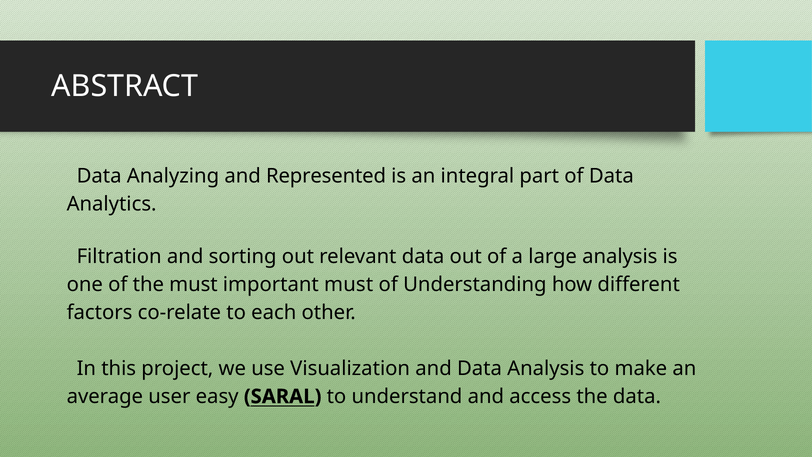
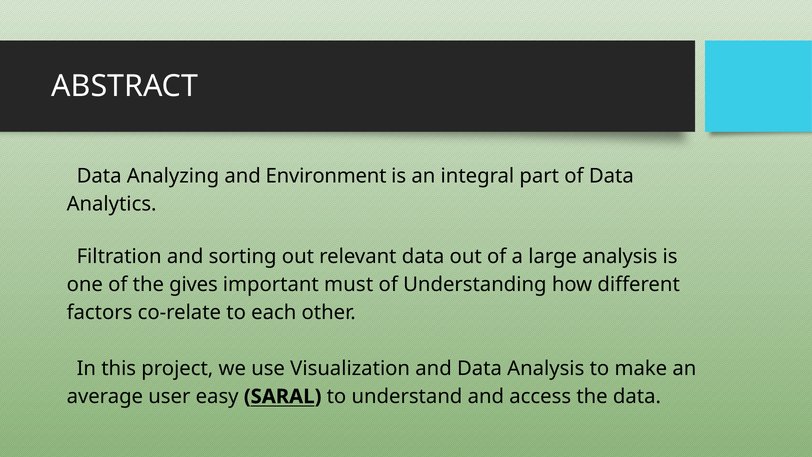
Represented: Represented -> Environment (326, 176)
the must: must -> gives (193, 284)
